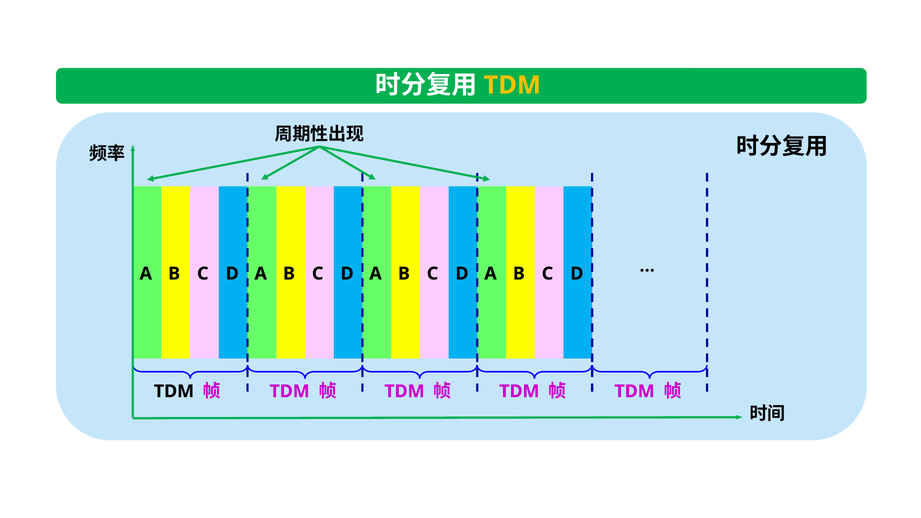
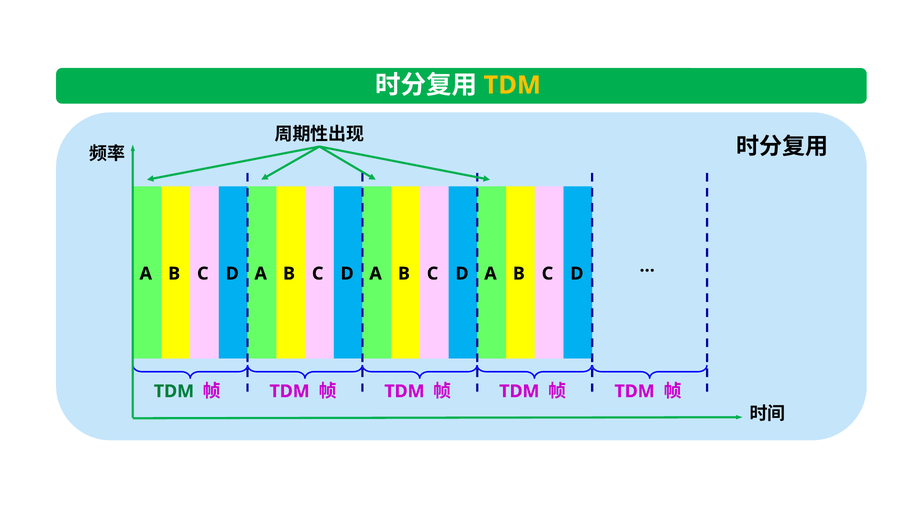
TDM colour: black -> green (174, 391)
